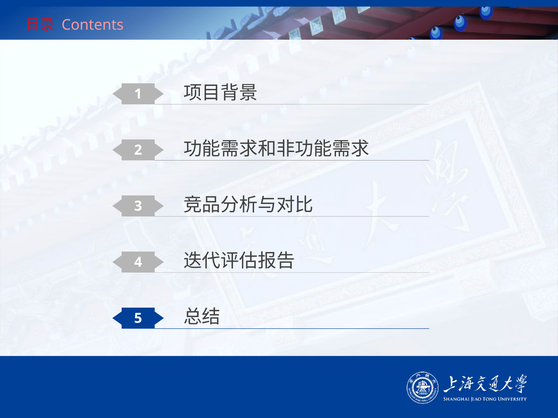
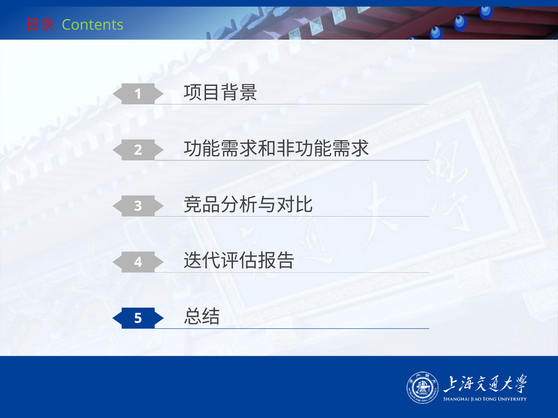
Contents colour: pink -> light green (93, 25)
